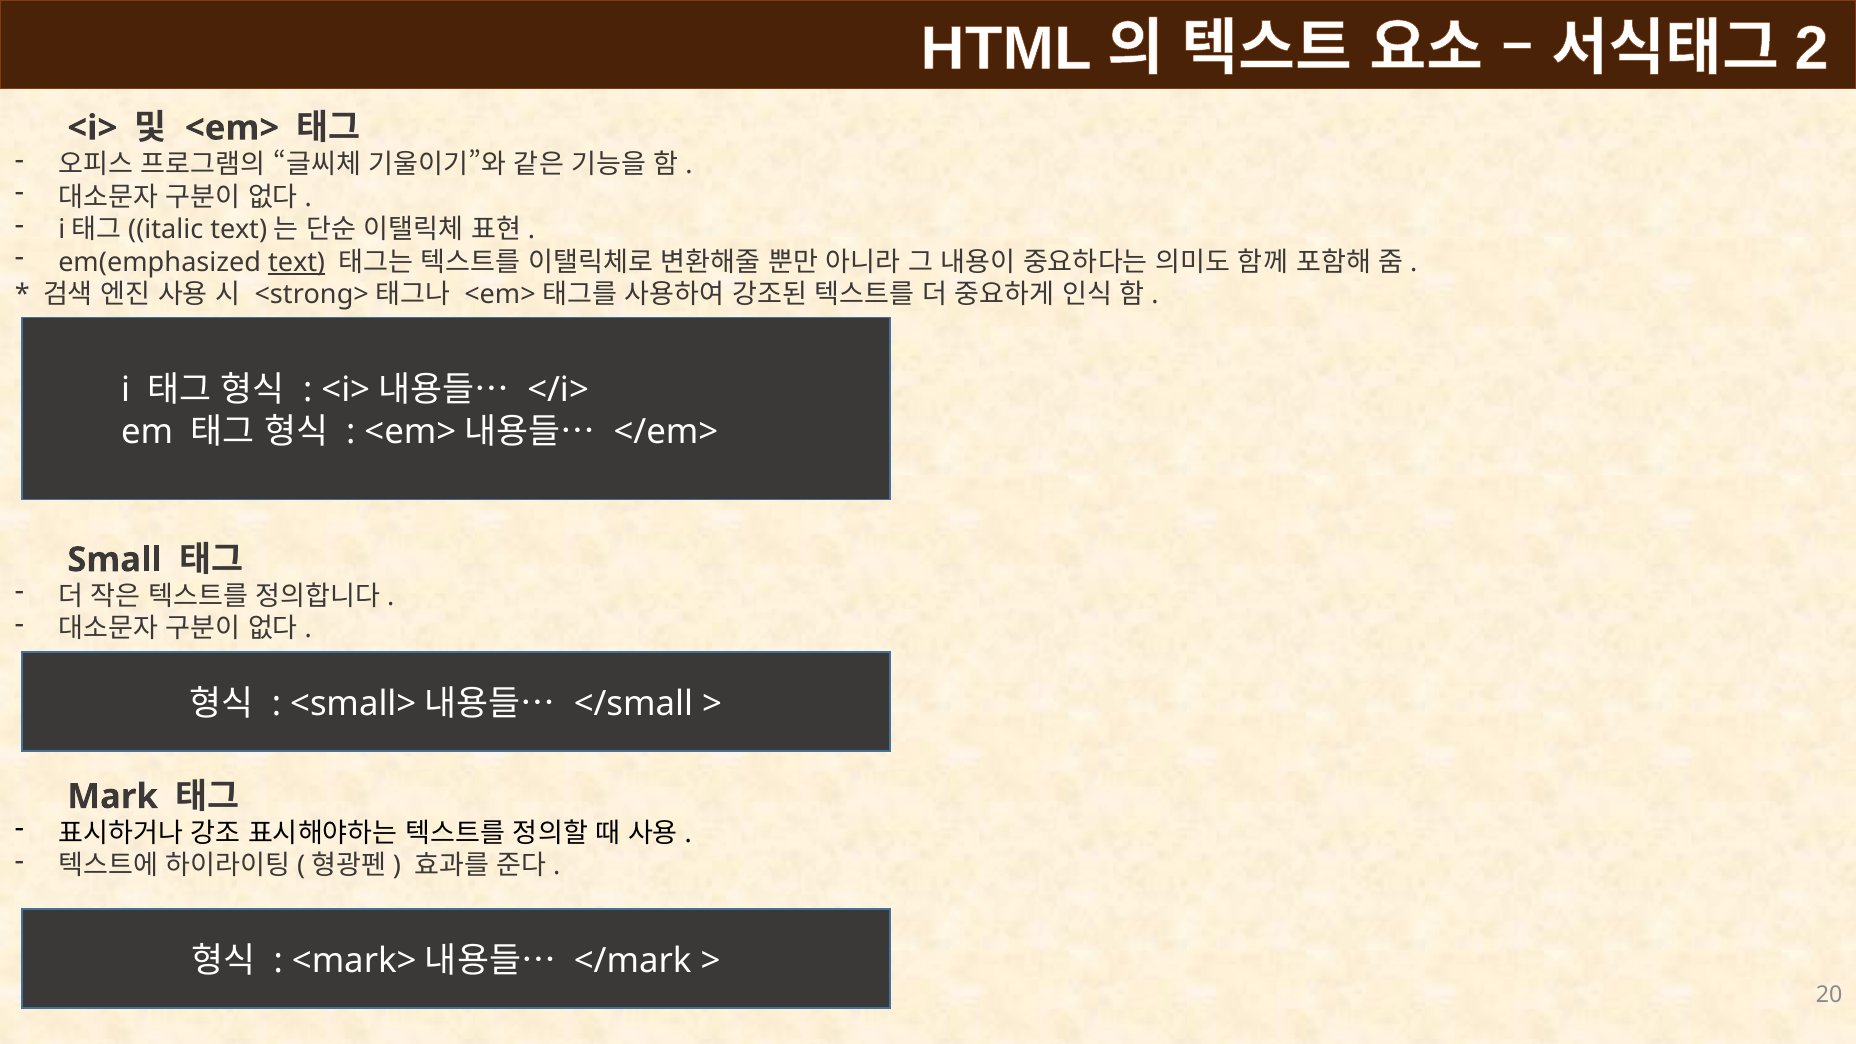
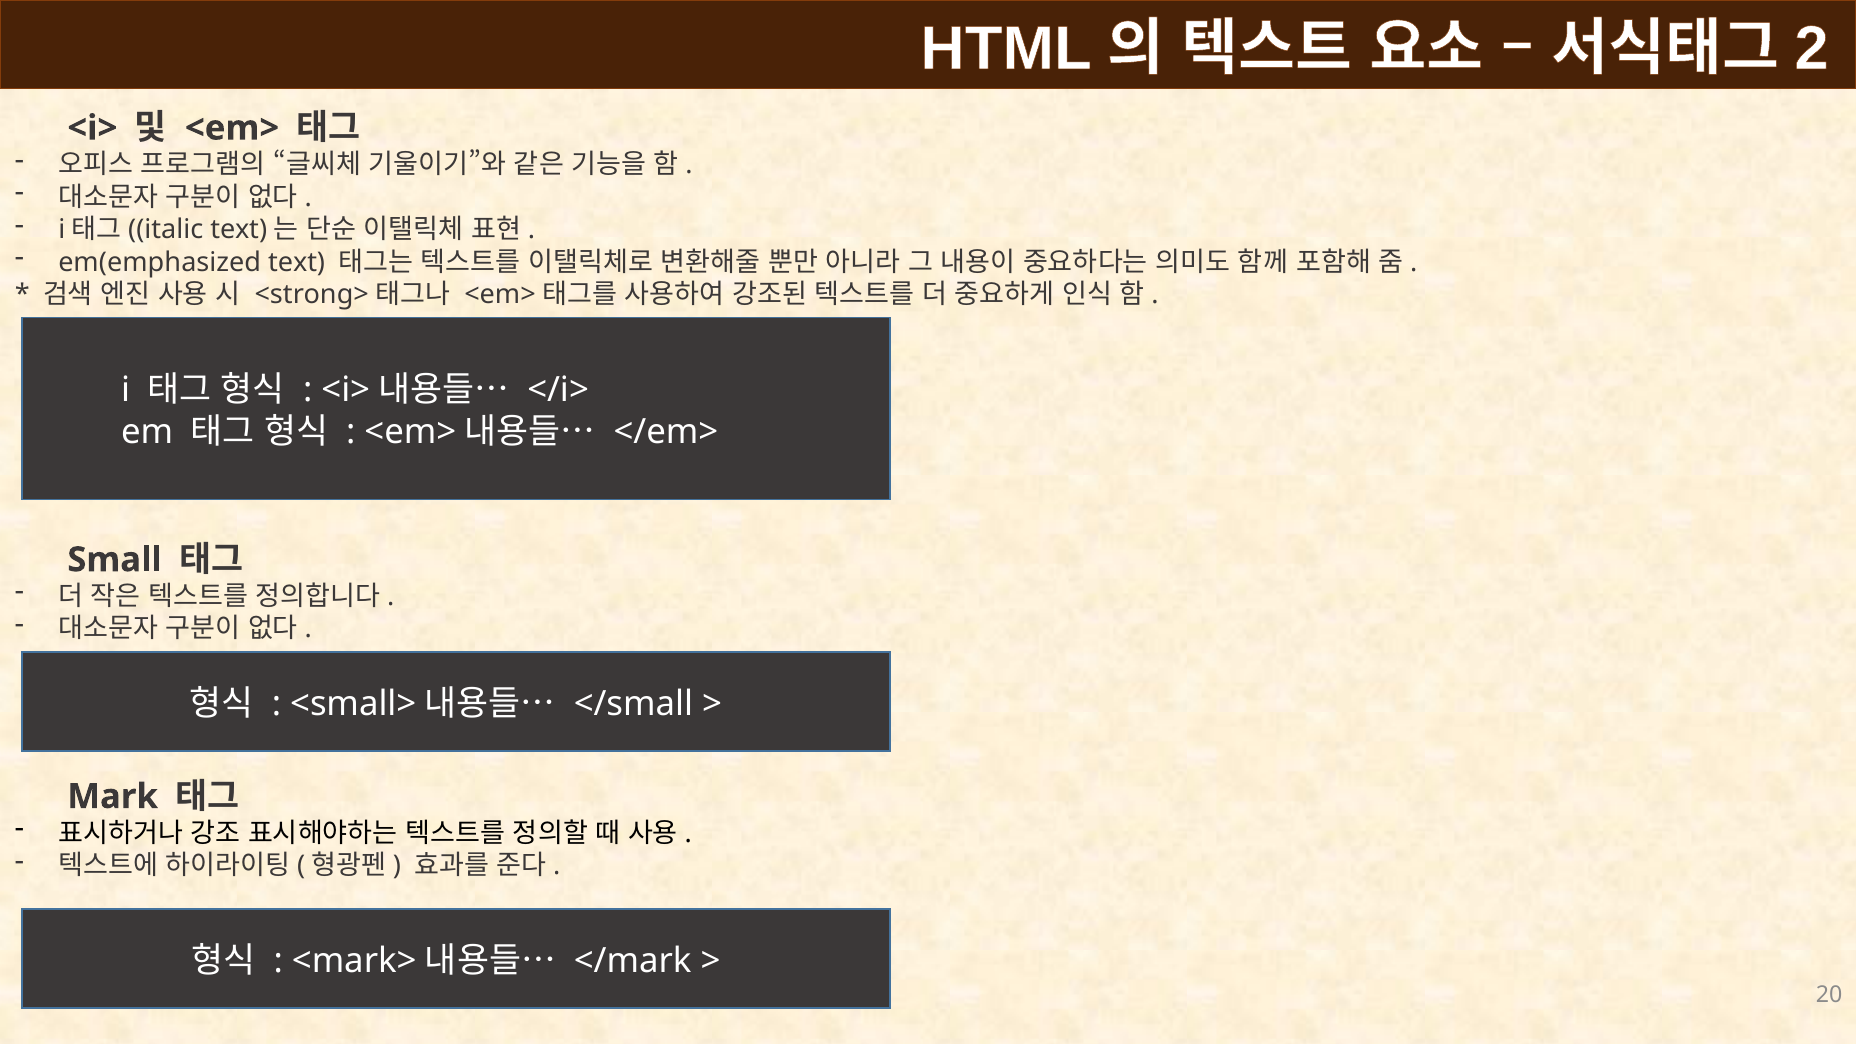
text underline: present -> none (297, 262)
